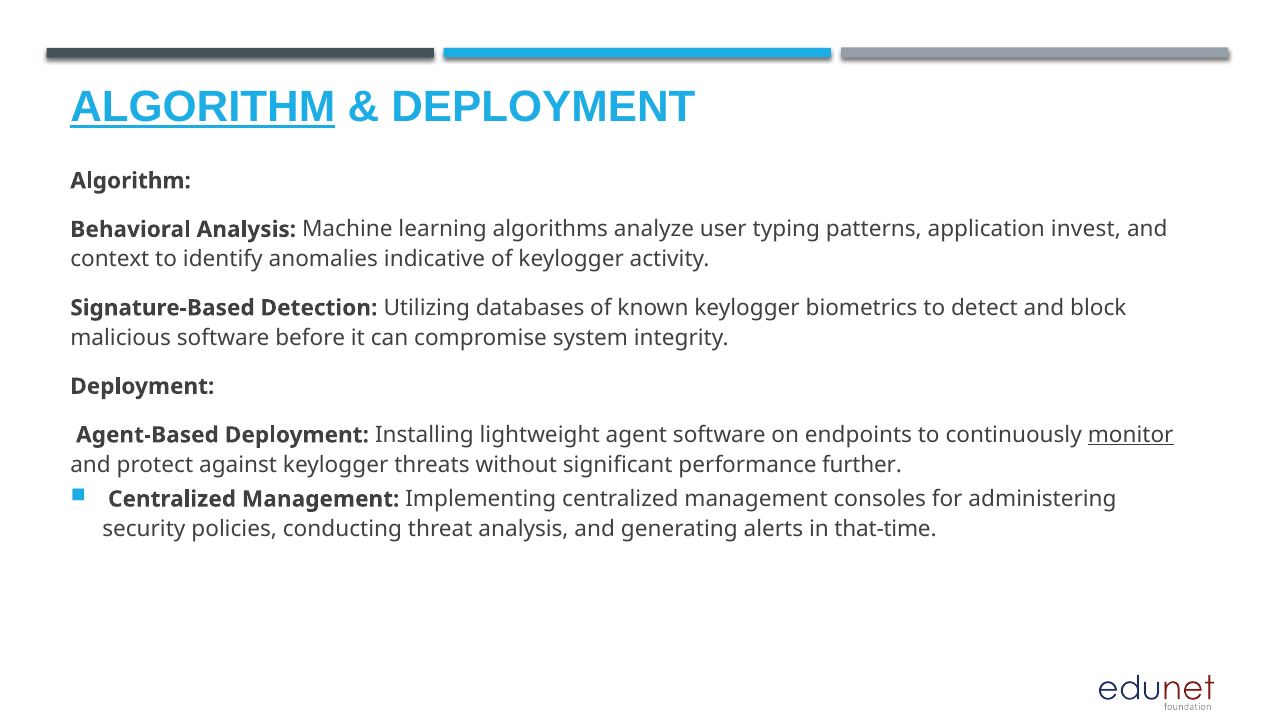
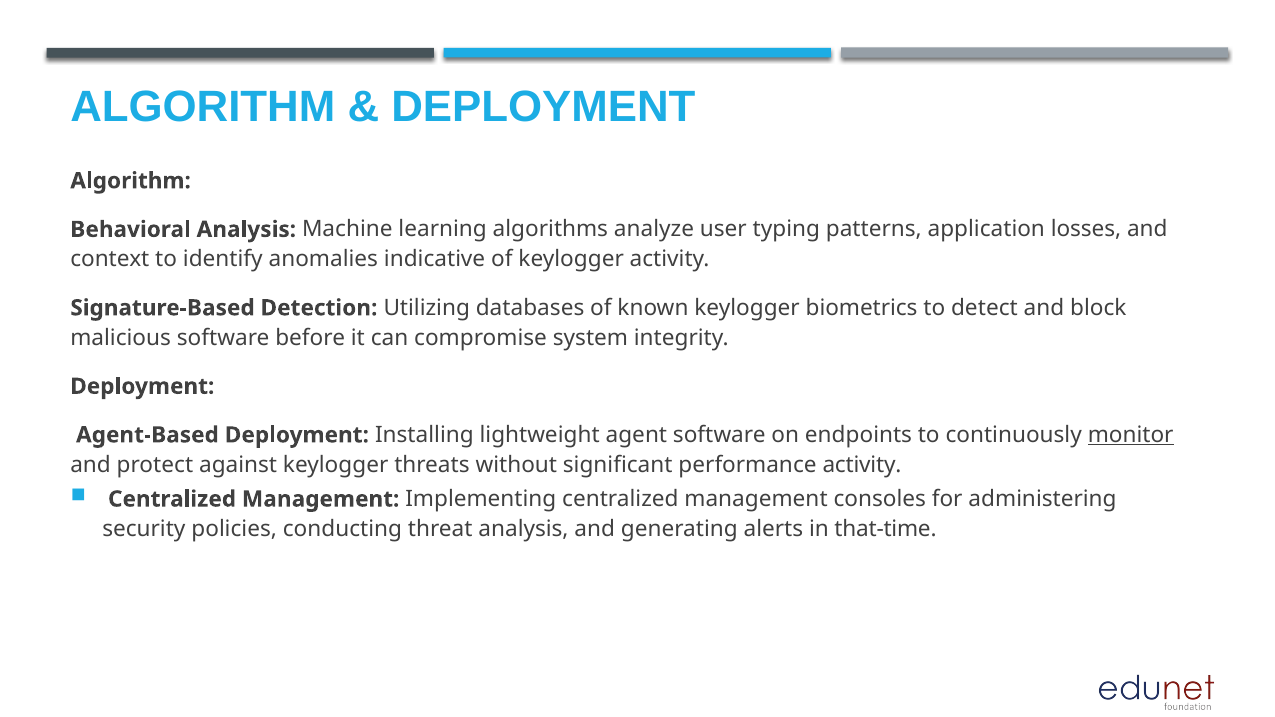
ALGORITHM underline: present -> none (203, 108)
invest: invest -> losses (1086, 230)
performance further: further -> activity (862, 465)
